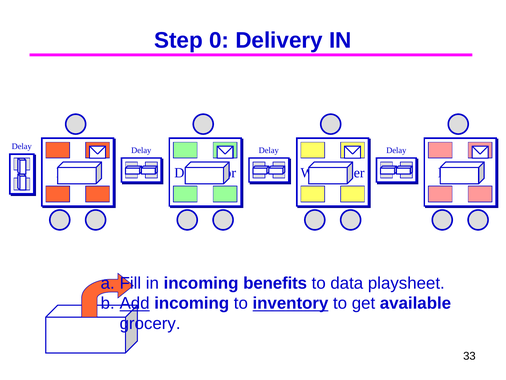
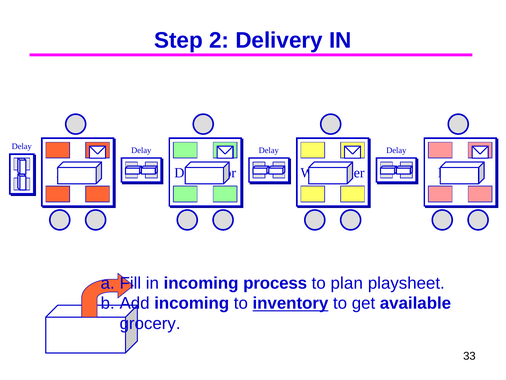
0: 0 -> 2 (219, 40)
benefits: benefits -> process (275, 283)
data: data -> plan (347, 283)
Add underline: present -> none (135, 303)
